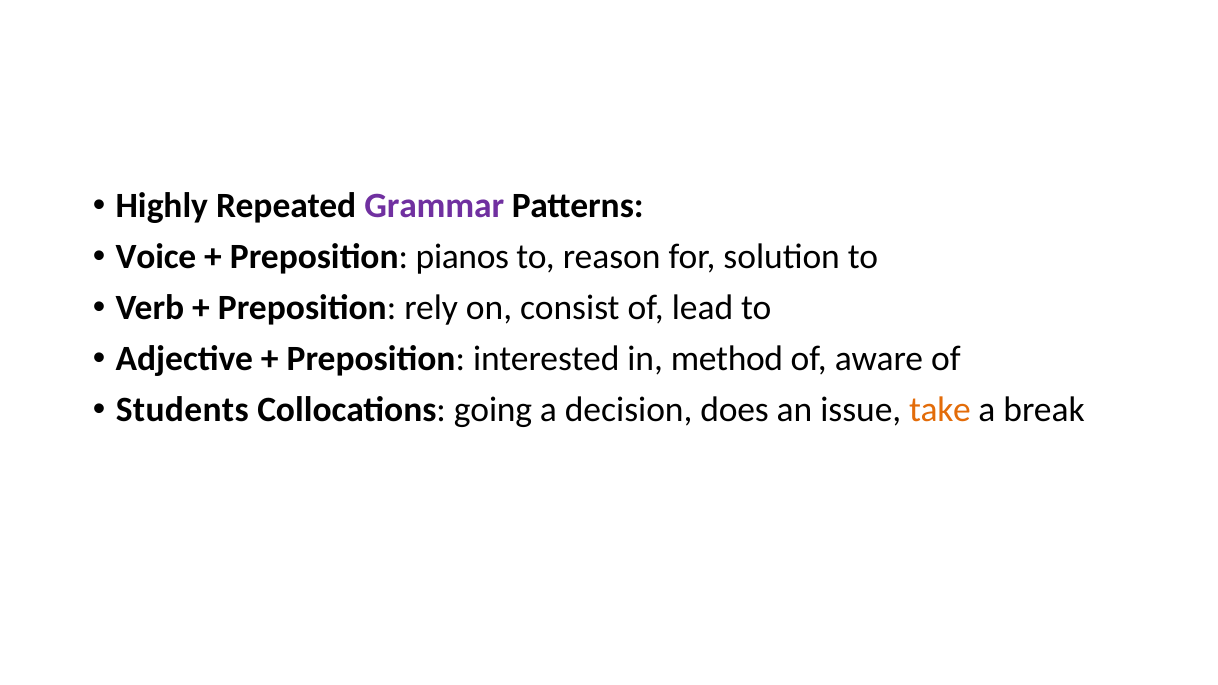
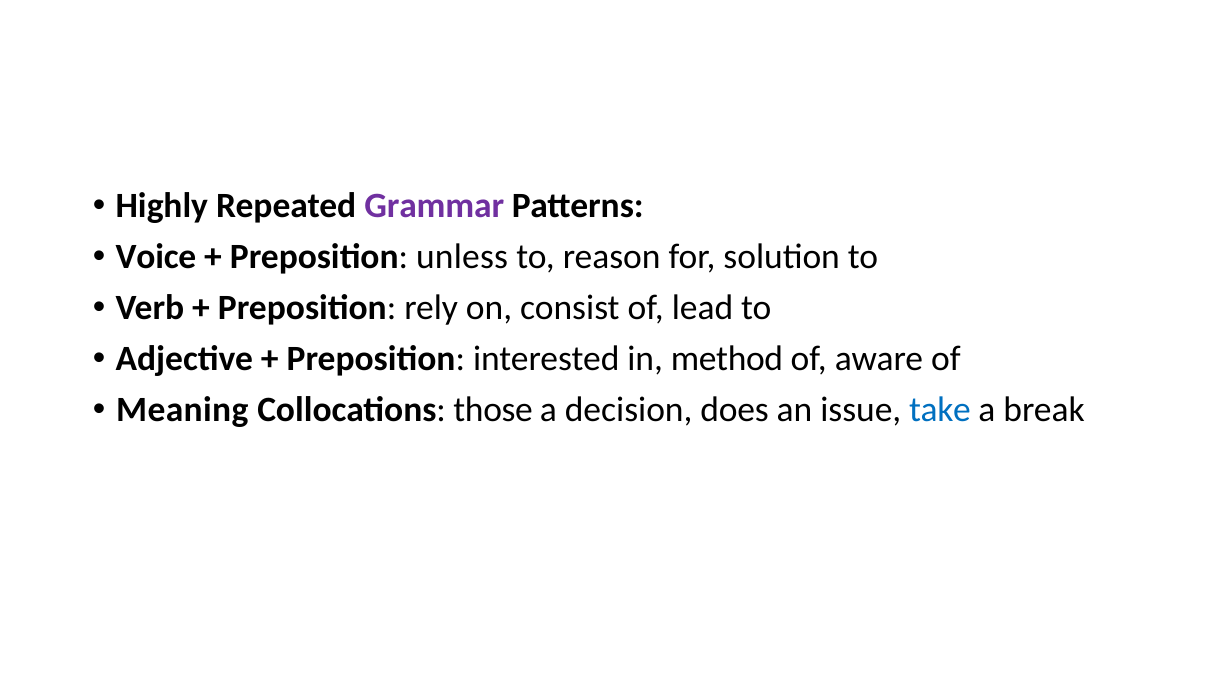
pianos: pianos -> unless (462, 257)
Students: Students -> Meaning (182, 410)
going: going -> those (493, 410)
take colour: orange -> blue (940, 410)
